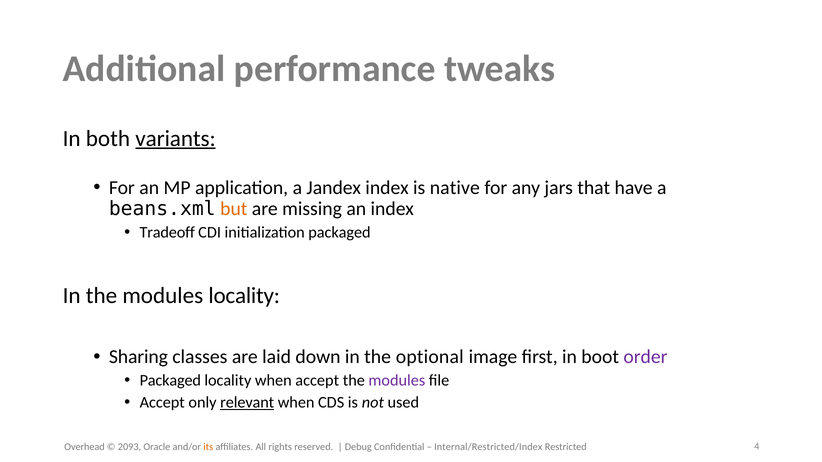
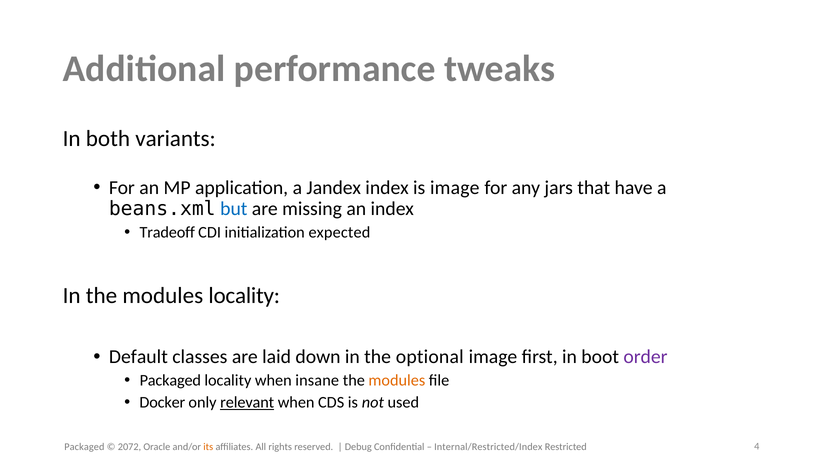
variants underline: present -> none (176, 139)
is native: native -> image (455, 188)
but colour: orange -> blue (234, 209)
initialization packaged: packaged -> expected (339, 233)
Sharing: Sharing -> Default (138, 357)
when accept: accept -> insane (317, 381)
modules colour: purple -> orange (397, 381)
Accept: Accept -> Docker (162, 403)
Overhead: Overhead -> Packaged (84, 447)
2093: 2093 -> 2072 (129, 447)
